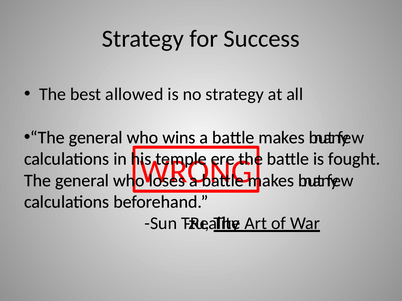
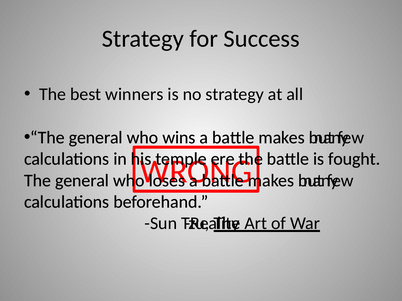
allowed: allowed -> winners (134, 94)
